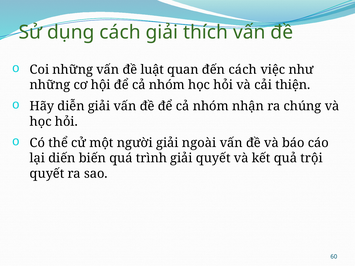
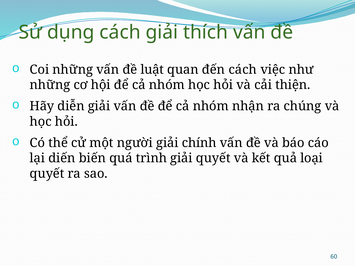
ngoài: ngoài -> chính (199, 143)
trội: trội -> loại (312, 158)
